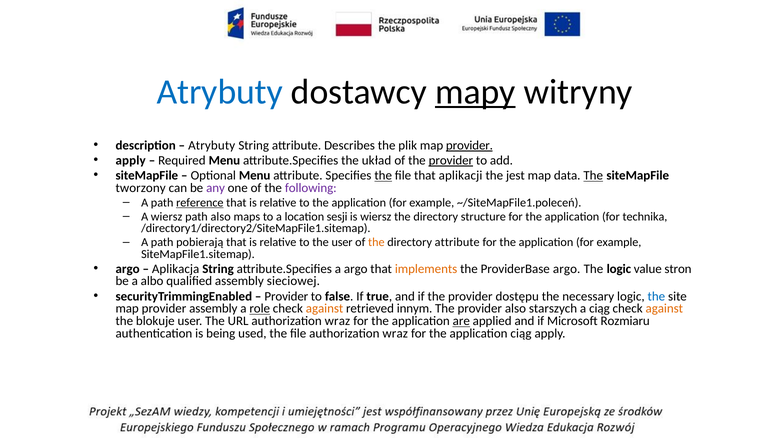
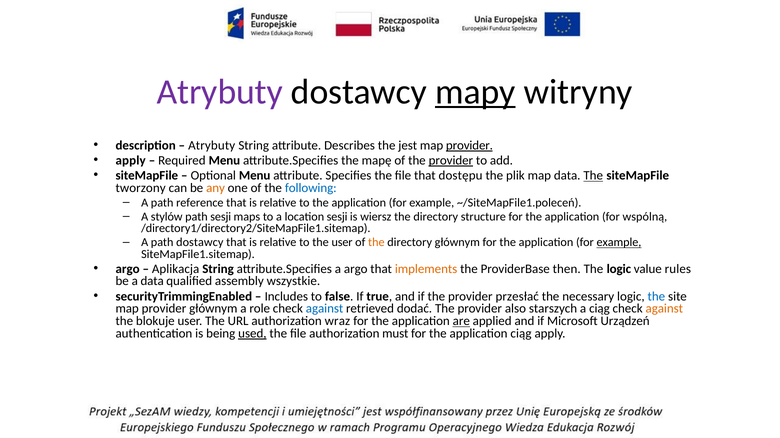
Atrybuty colour: blue -> purple (220, 92)
plik: plik -> jest (408, 146)
układ: układ -> mapę (377, 161)
the underline: present -> none (383, 176)
aplikacji: aplikacji -> dostępu (461, 176)
jest: jest -> plik (515, 176)
any colour: purple -> orange (216, 188)
following colour: purple -> blue (311, 188)
reference underline: present -> none (200, 203)
A wiersz: wiersz -> stylów (167, 217)
path also: also -> sesji (221, 217)
technika: technika -> wspólną (645, 217)
path pobierają: pobierają -> dostawcy (200, 243)
directory attribute: attribute -> głównym (457, 243)
example underline: none -> present (619, 243)
ProviderBase argo: argo -> then (567, 269)
stron: stron -> rules (678, 269)
a albo: albo -> data (152, 282)
sieciowej: sieciowej -> wszystkie (293, 282)
Provider: Provider -> Includes (286, 297)
dostępu: dostępu -> przesłać (517, 297)
provider assembly: assembly -> głównym (213, 309)
role underline: present -> none (260, 309)
against colour: orange -> blue (325, 309)
innym: innym -> dodać (415, 309)
Rozmiaru: Rozmiaru -> Urządzeń (625, 322)
used underline: none -> present (252, 334)
file authorization wraz: wraz -> must (395, 334)
